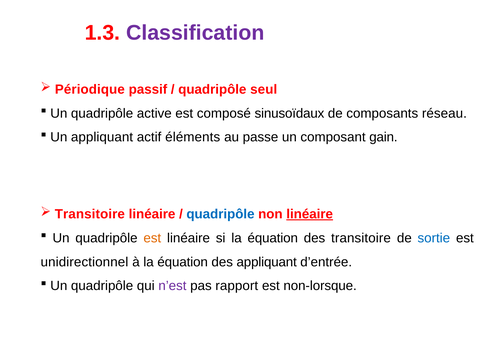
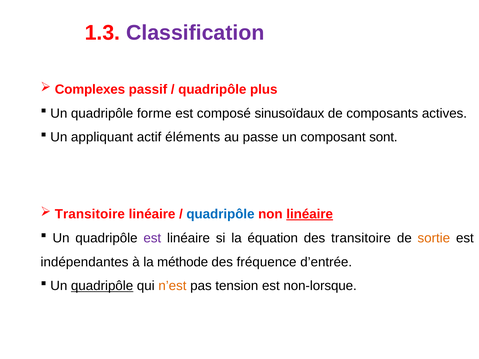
Périodique: Périodique -> Complexes (90, 89)
seul: seul -> plus (264, 89)
active: active -> forme (154, 113)
réseau: réseau -> actives (444, 113)
gain: gain -> sont (383, 137)
est colour: orange -> purple (152, 238)
sortie colour: blue -> orange (434, 238)
unidirectionnel: unidirectionnel -> indépendantes (85, 262)
à la équation: équation -> méthode (183, 262)
des appliquant: appliquant -> fréquence (267, 262)
quadripôle underline: none -> present (102, 286)
n’est colour: purple -> orange (172, 286)
rapport: rapport -> tension (237, 286)
